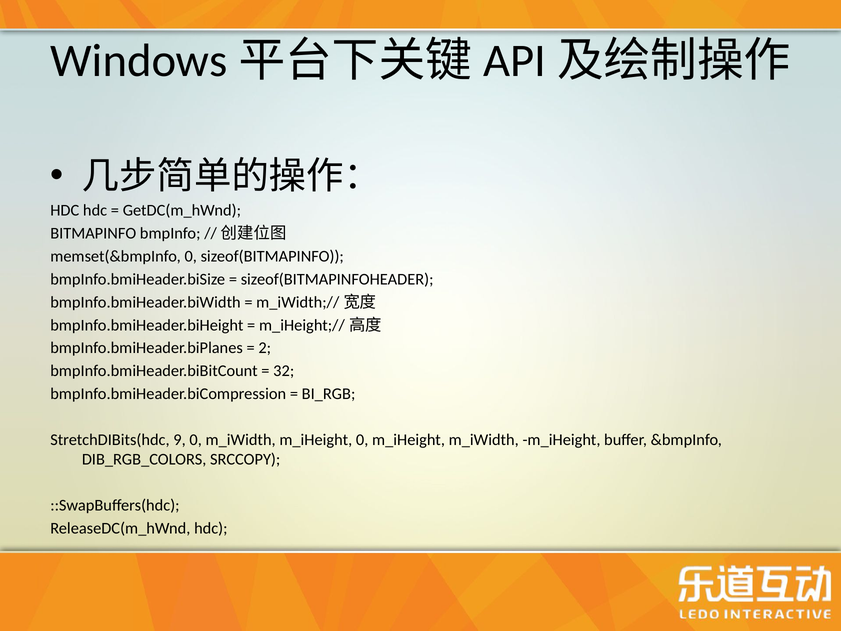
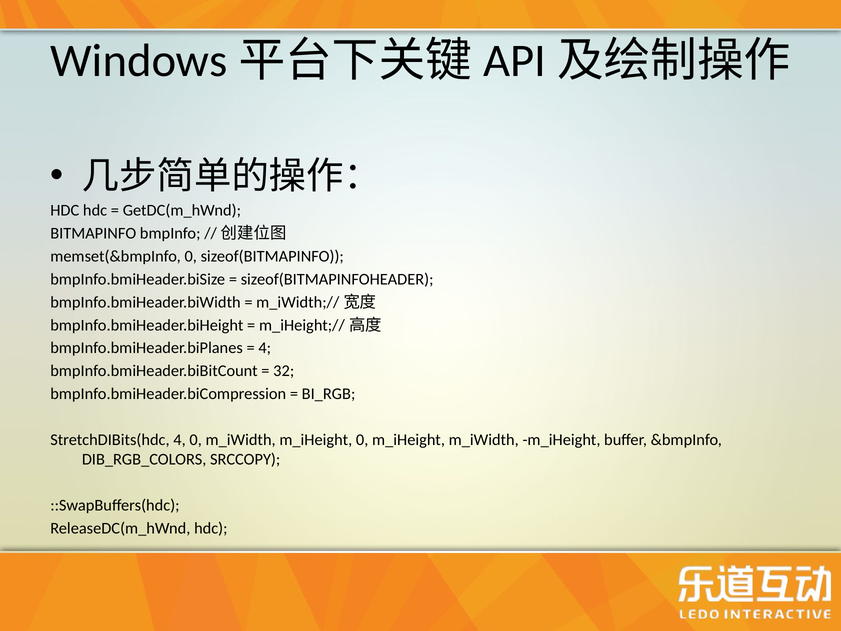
2: 2 -> 4 (265, 348)
StretchDIBits(hdc 9: 9 -> 4 (180, 440)
